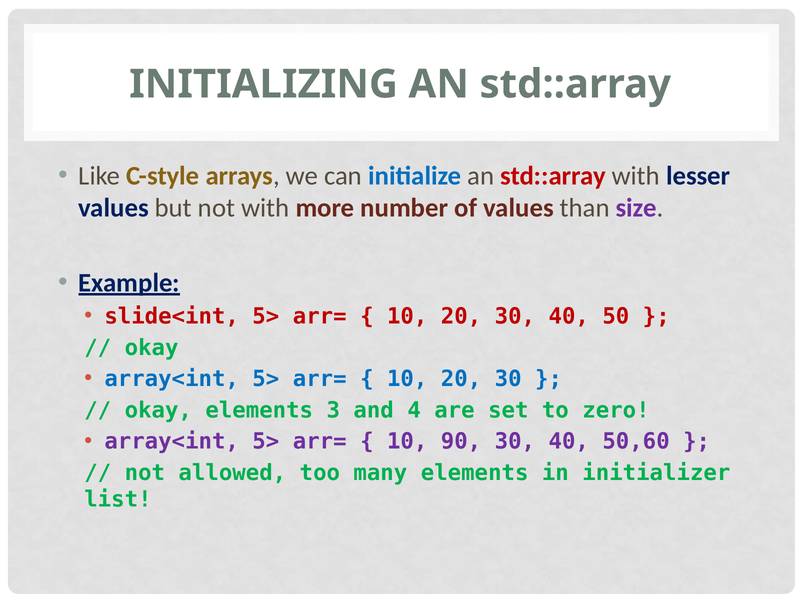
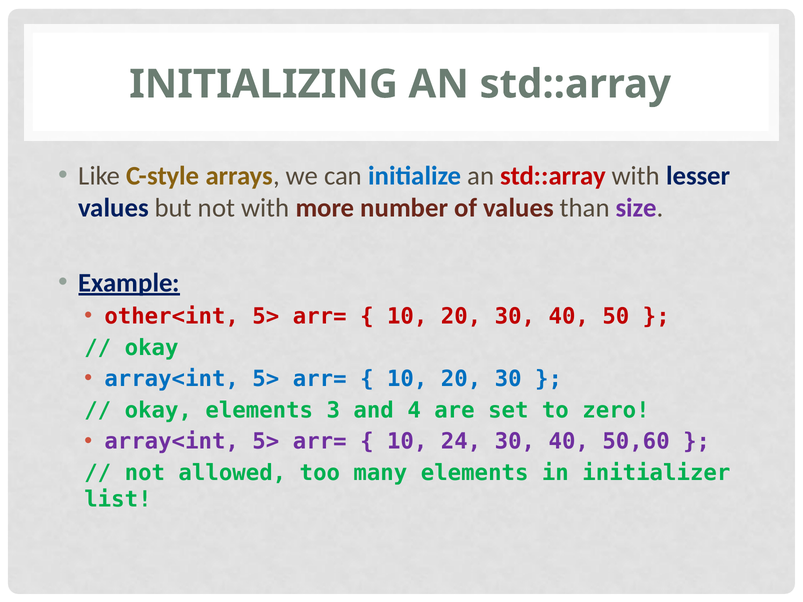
slide<int: slide<int -> other<int (172, 317)
90: 90 -> 24 (461, 442)
